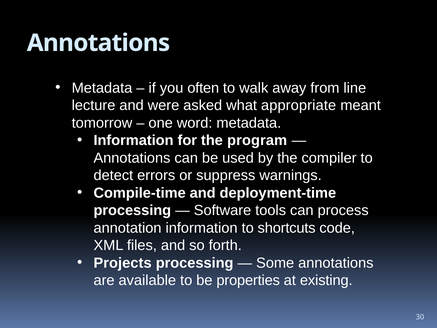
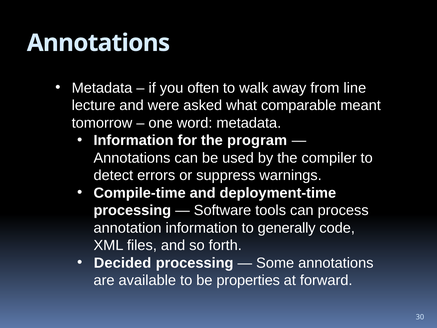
appropriate: appropriate -> comparable (299, 105)
shortcuts: shortcuts -> generally (287, 228)
Projects: Projects -> Decided (123, 263)
existing: existing -> forward (326, 280)
